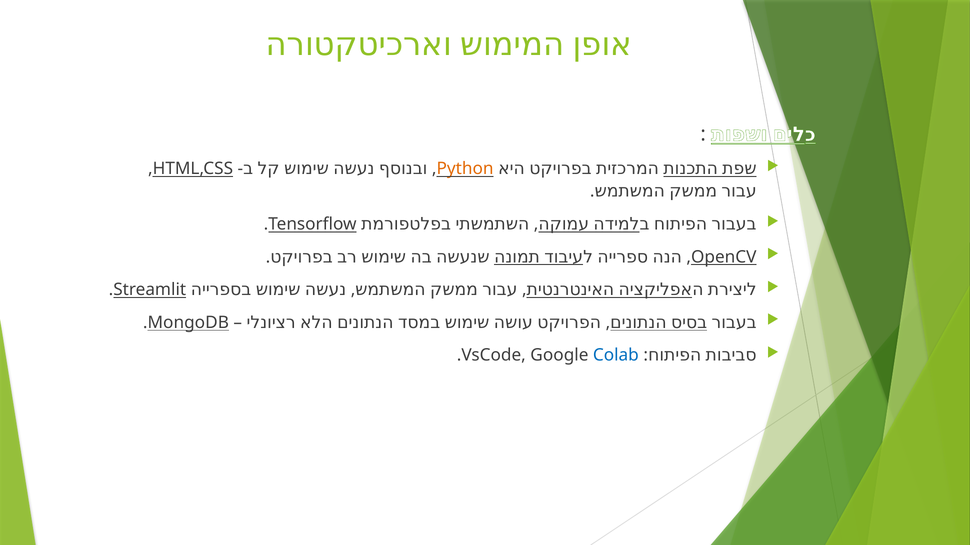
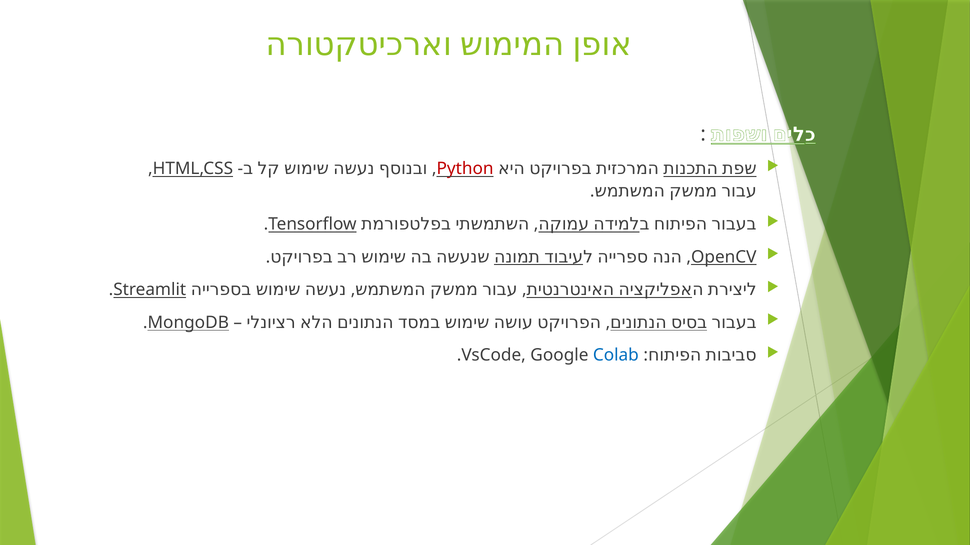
Python colour: orange -> red (465, 169)
